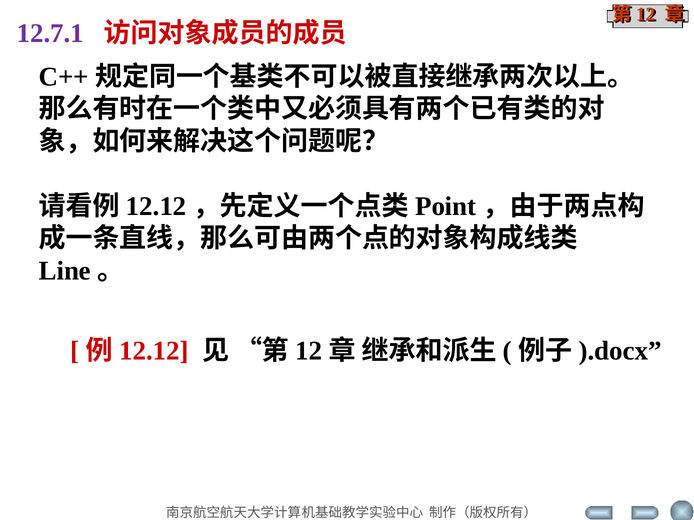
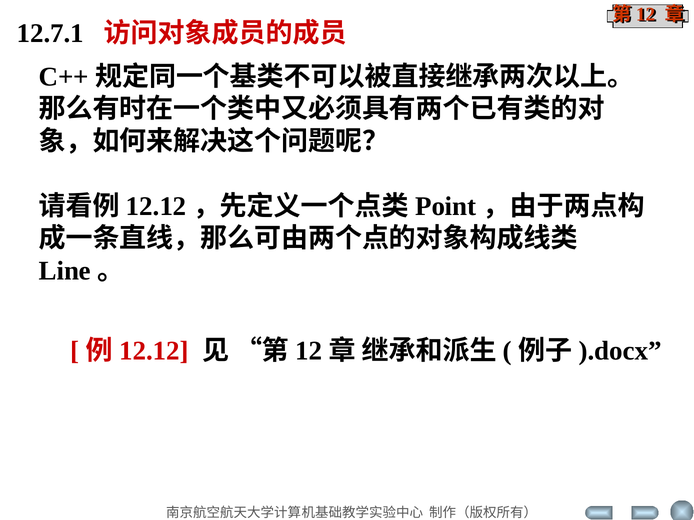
12.7.1 colour: purple -> black (50, 33)
